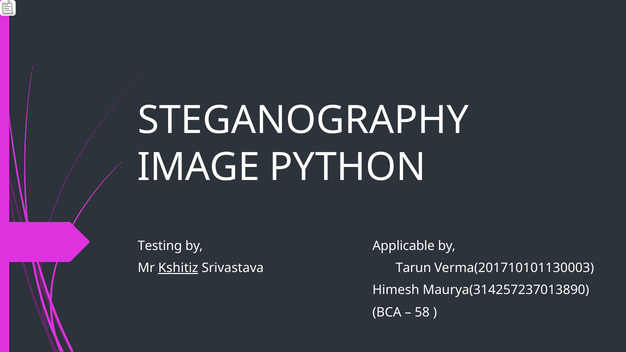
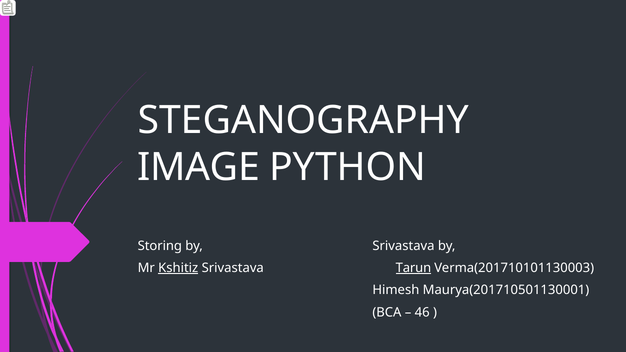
Testing: Testing -> Storing (160, 246)
by Applicable: Applicable -> Srivastava (403, 246)
Tarun underline: none -> present (413, 268)
Maurya(314257237013890: Maurya(314257237013890 -> Maurya(201710501130001 (506, 290)
58: 58 -> 46 (422, 312)
